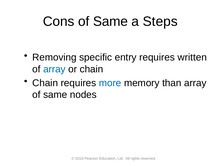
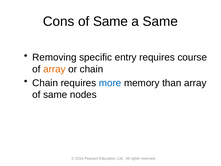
a Steps: Steps -> Same (160, 21)
written: written -> course (192, 57)
array colour: blue -> orange (54, 69)
